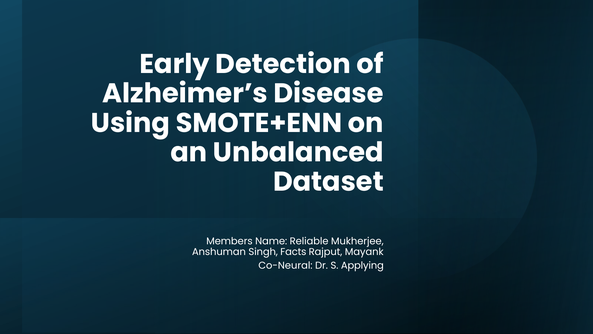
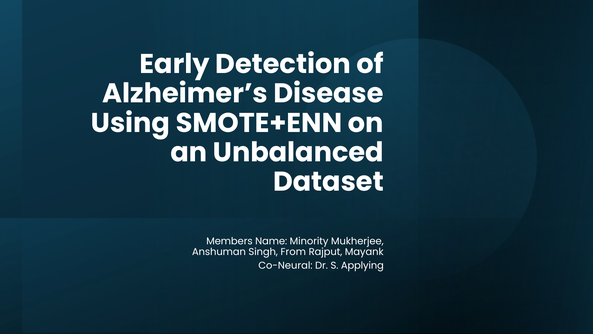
Reliable: Reliable -> Minority (309, 241)
Facts: Facts -> From (293, 251)
